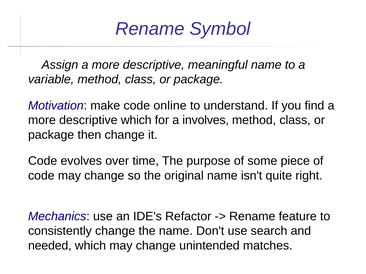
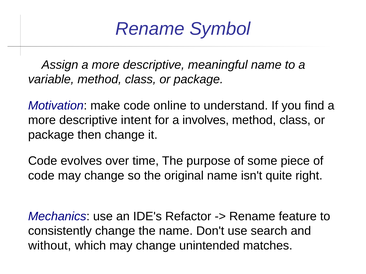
descriptive which: which -> intent (136, 120)
needed: needed -> without (50, 246)
